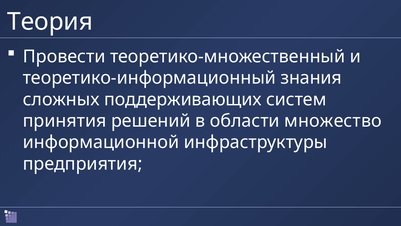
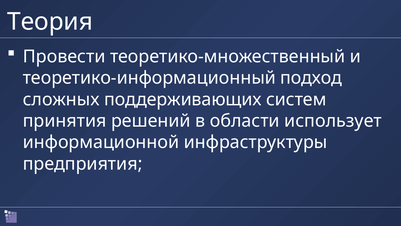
знания: знания -> подход (311, 78)
множество: множество -> использует (333, 121)
